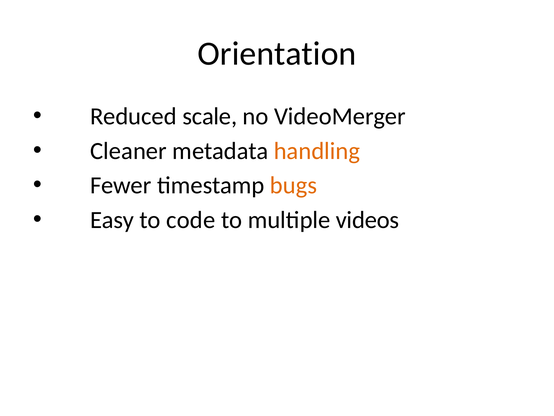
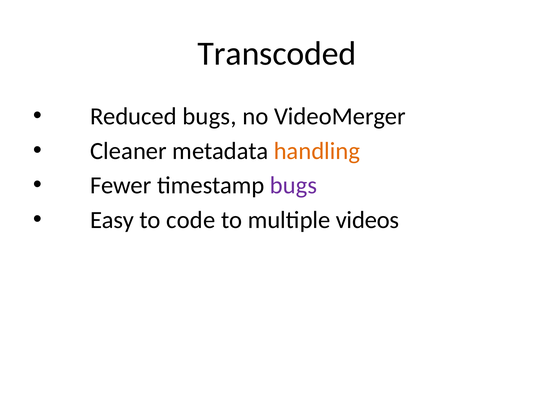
Orientation: Orientation -> Transcoded (277, 54)
scale: scale -> bugs (210, 116)
bugs colour: orange -> purple (294, 185)
